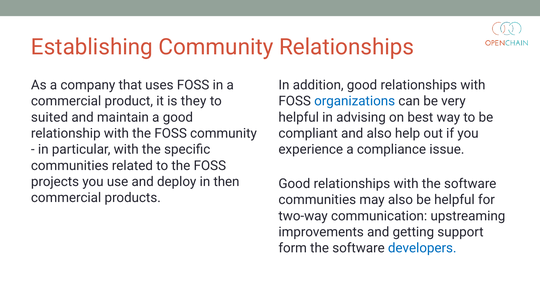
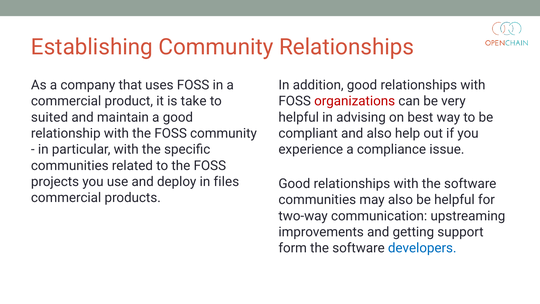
they: they -> take (194, 101)
organizations colour: blue -> red (355, 101)
then: then -> files (226, 182)
